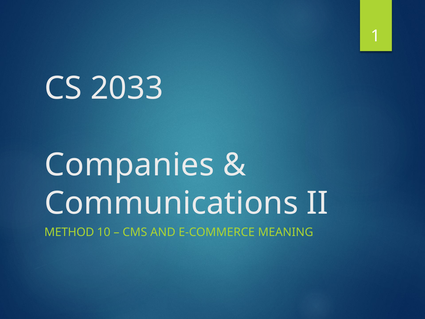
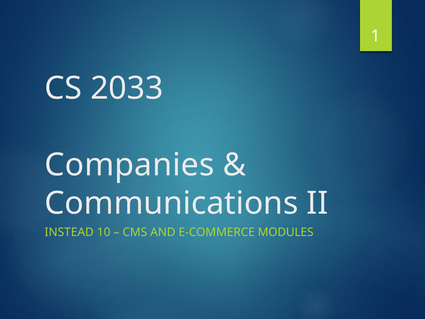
METHOD: METHOD -> INSTEAD (69, 232)
MEANING: MEANING -> MODULES (286, 232)
